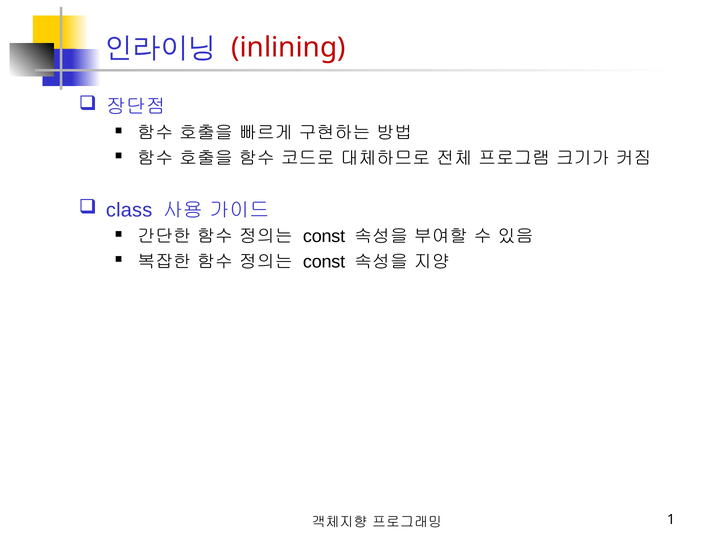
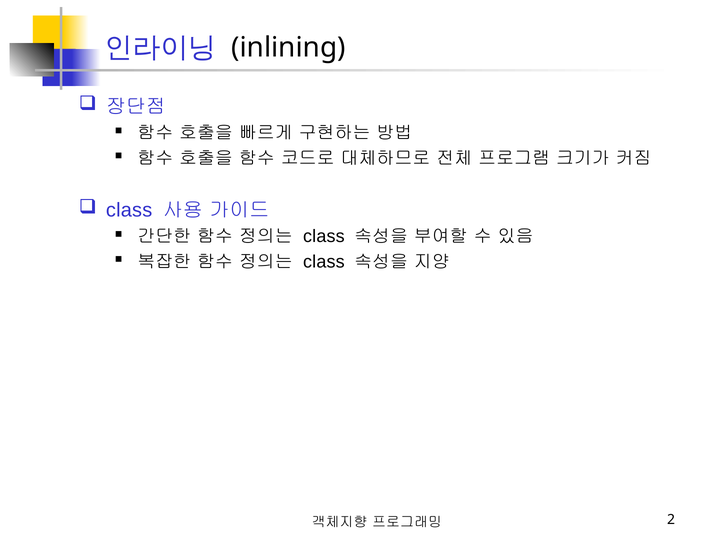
inlining colour: red -> black (288, 48)
const: const -> class (324, 236)
const: const -> class (324, 261)
1: 1 -> 2 (671, 519)
